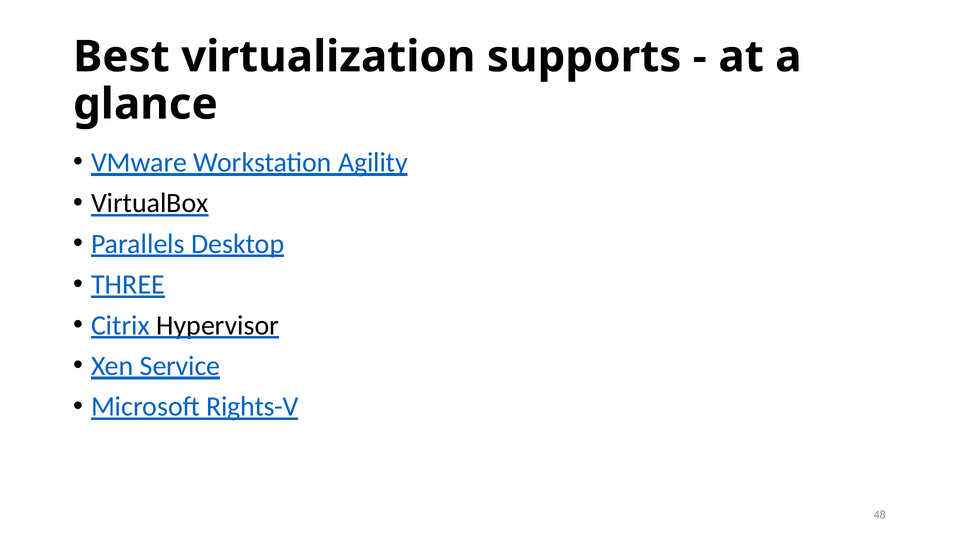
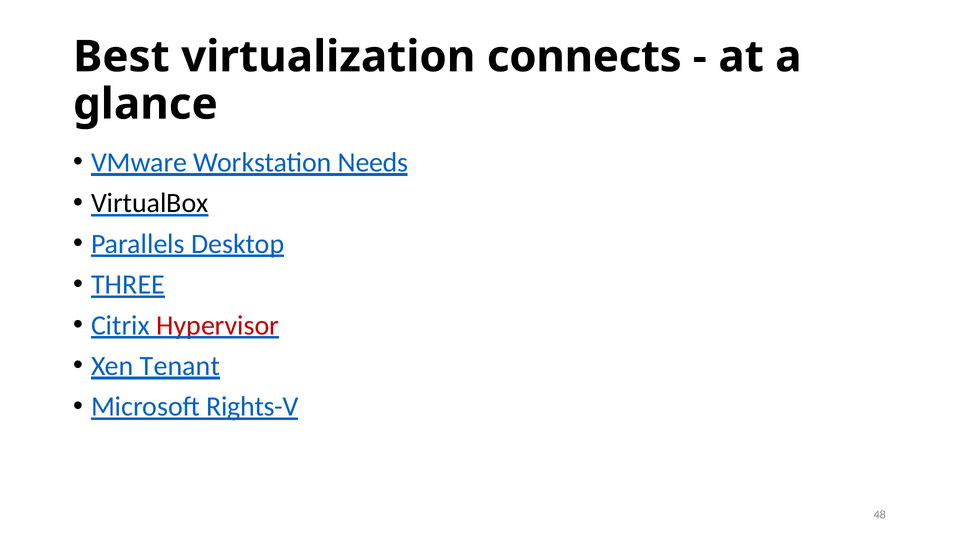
supports: supports -> connects (584, 57)
Agility: Agility -> Needs (373, 163)
Hypervisor colour: black -> red (218, 326)
Service: Service -> Tenant (180, 366)
